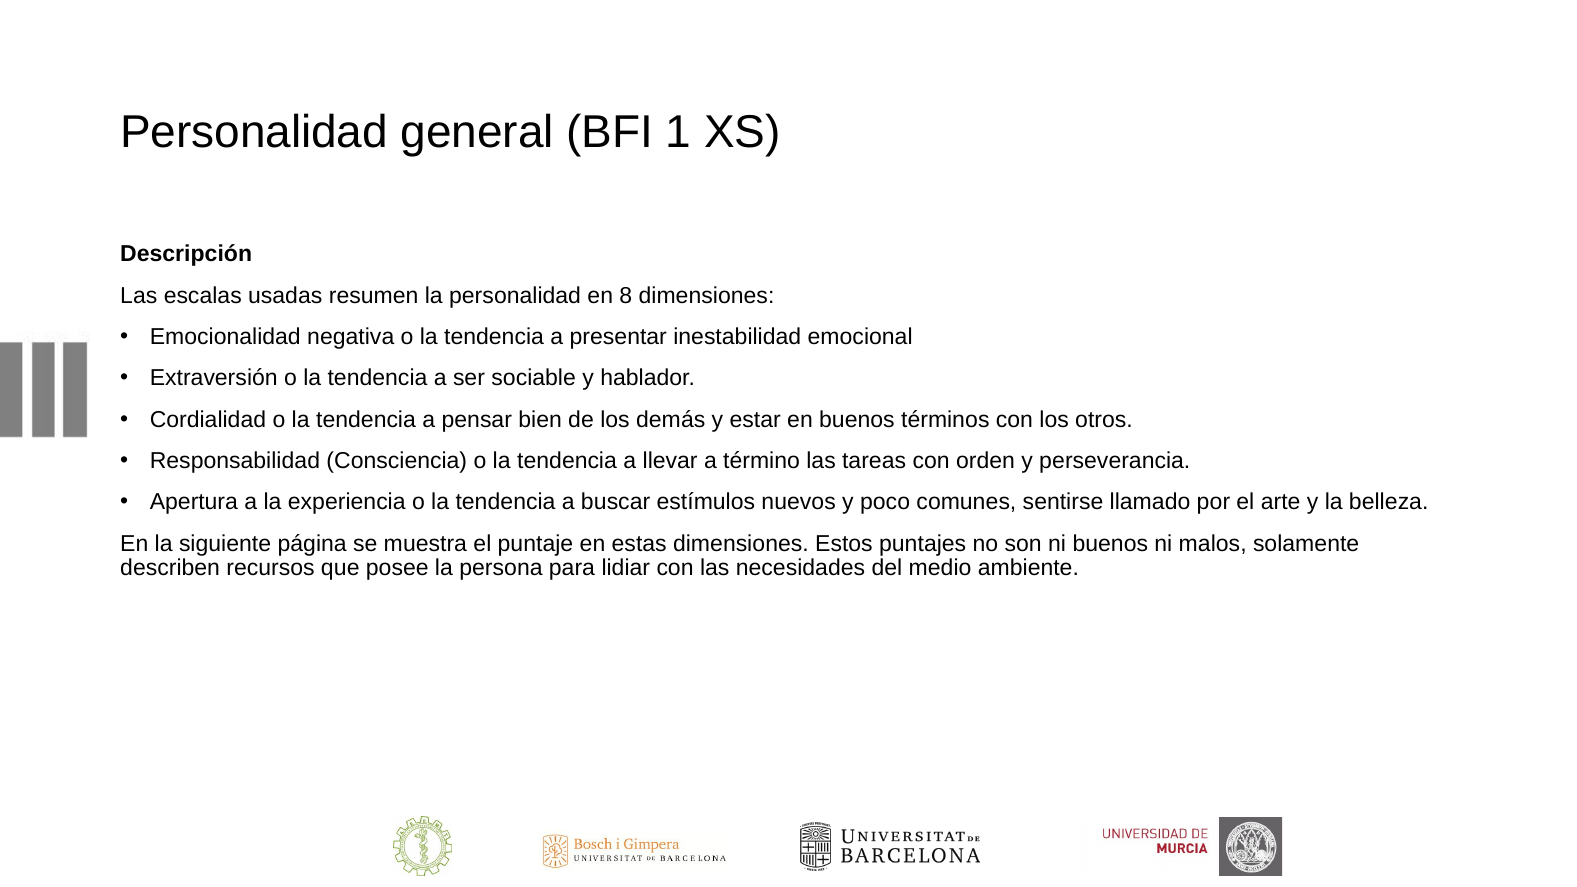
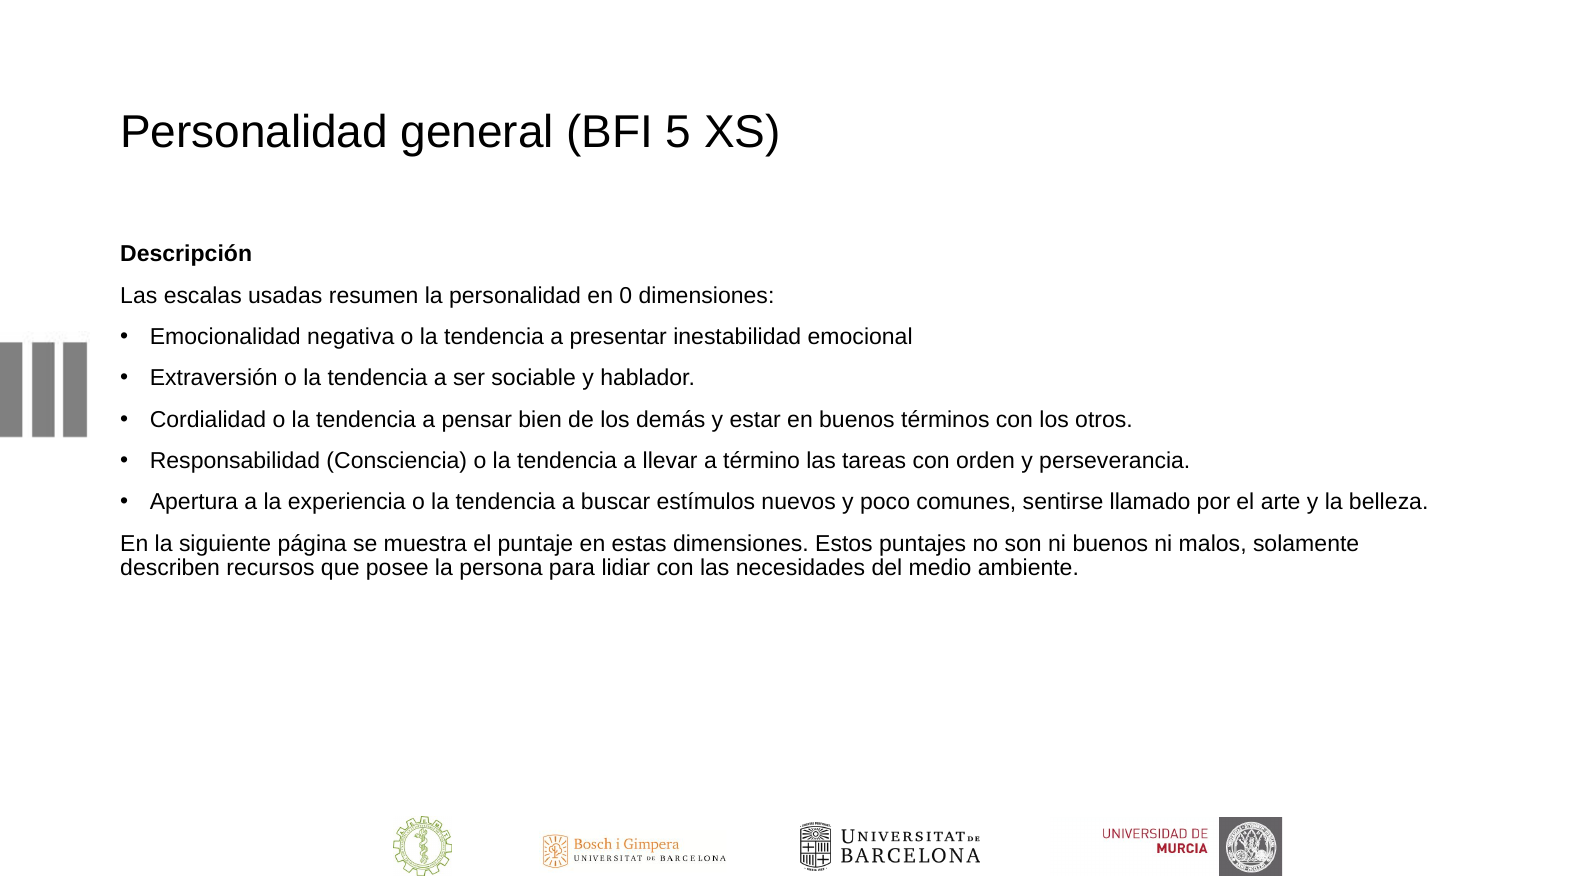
1: 1 -> 5 (679, 133)
8: 8 -> 0 (626, 296)
